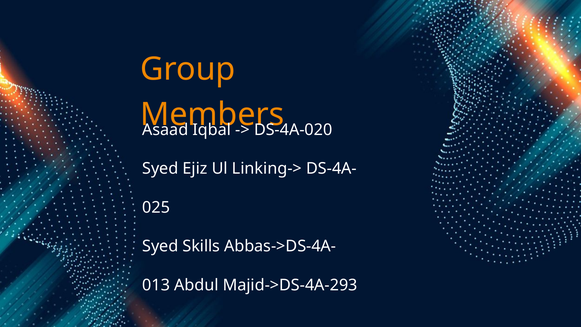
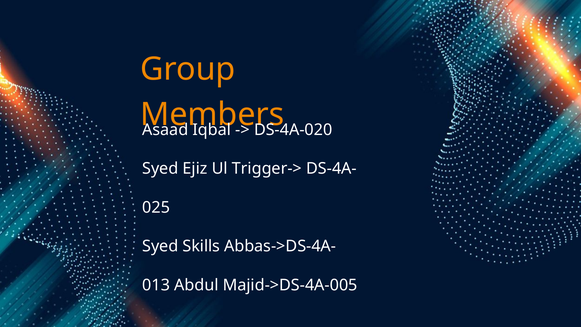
Linking->: Linking-> -> Trigger-> (267, 169)
Majid->DS-4A-293: Majid->DS-4A-293 -> Majid->DS-4A-005 (290, 285)
